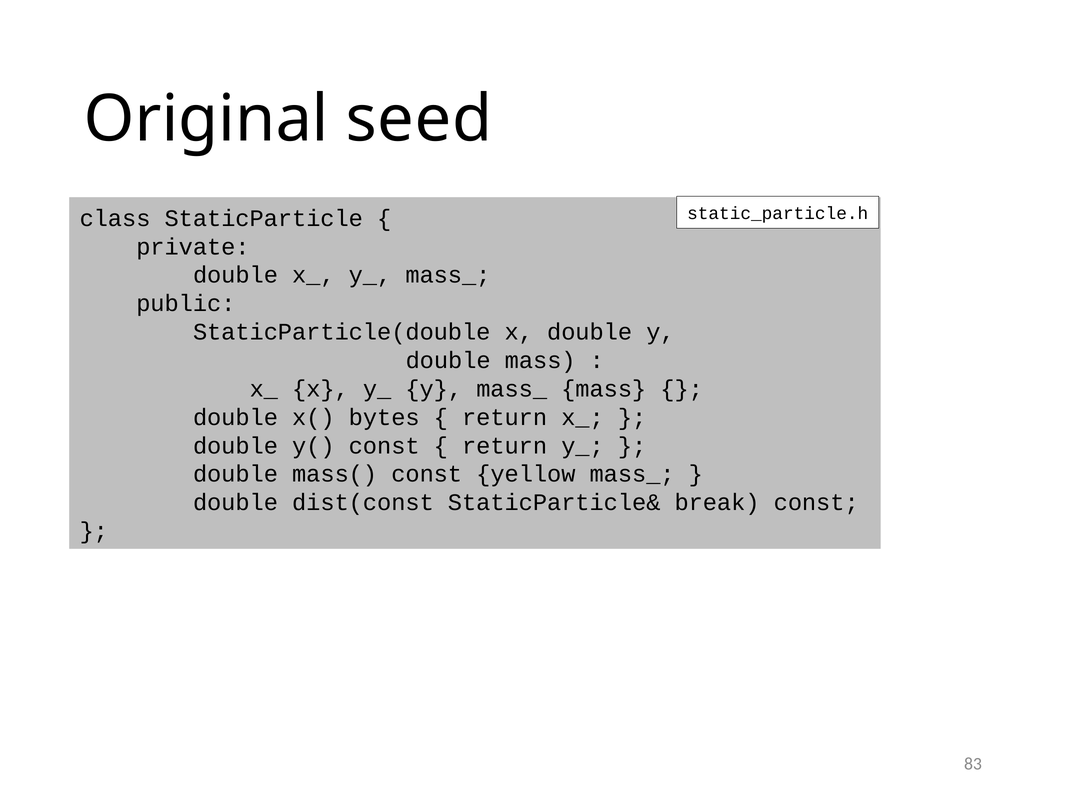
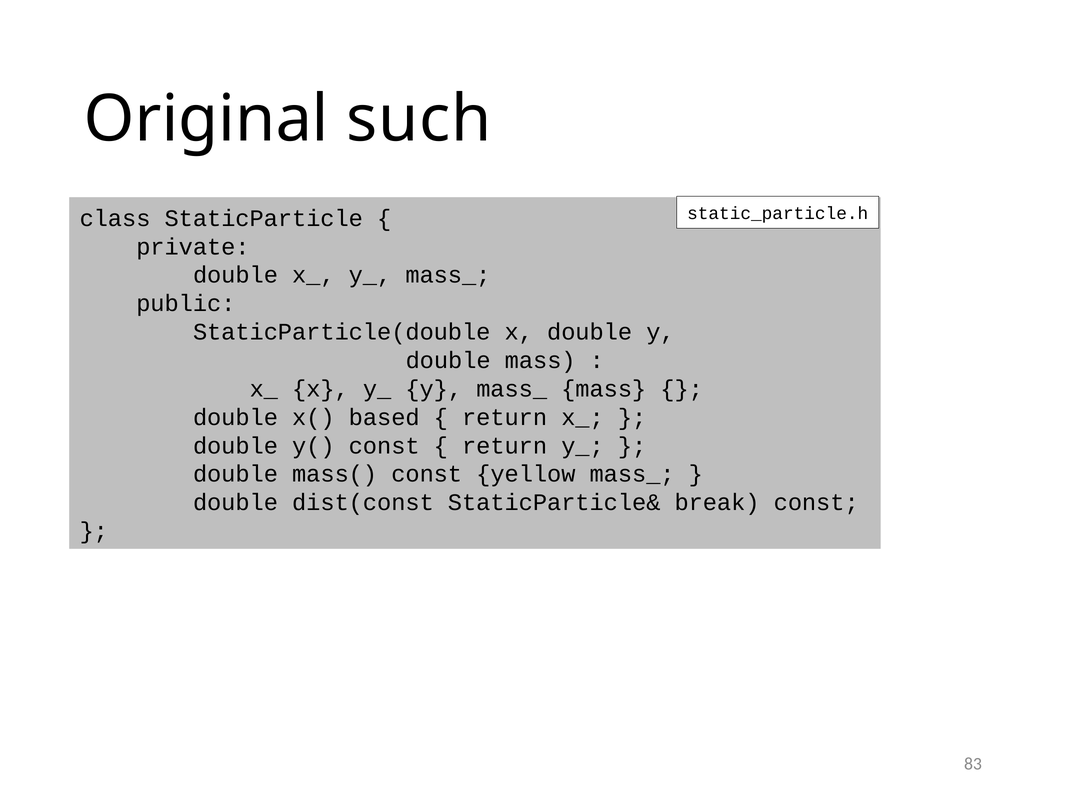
seed: seed -> such (419, 119)
bytes: bytes -> based (384, 417)
